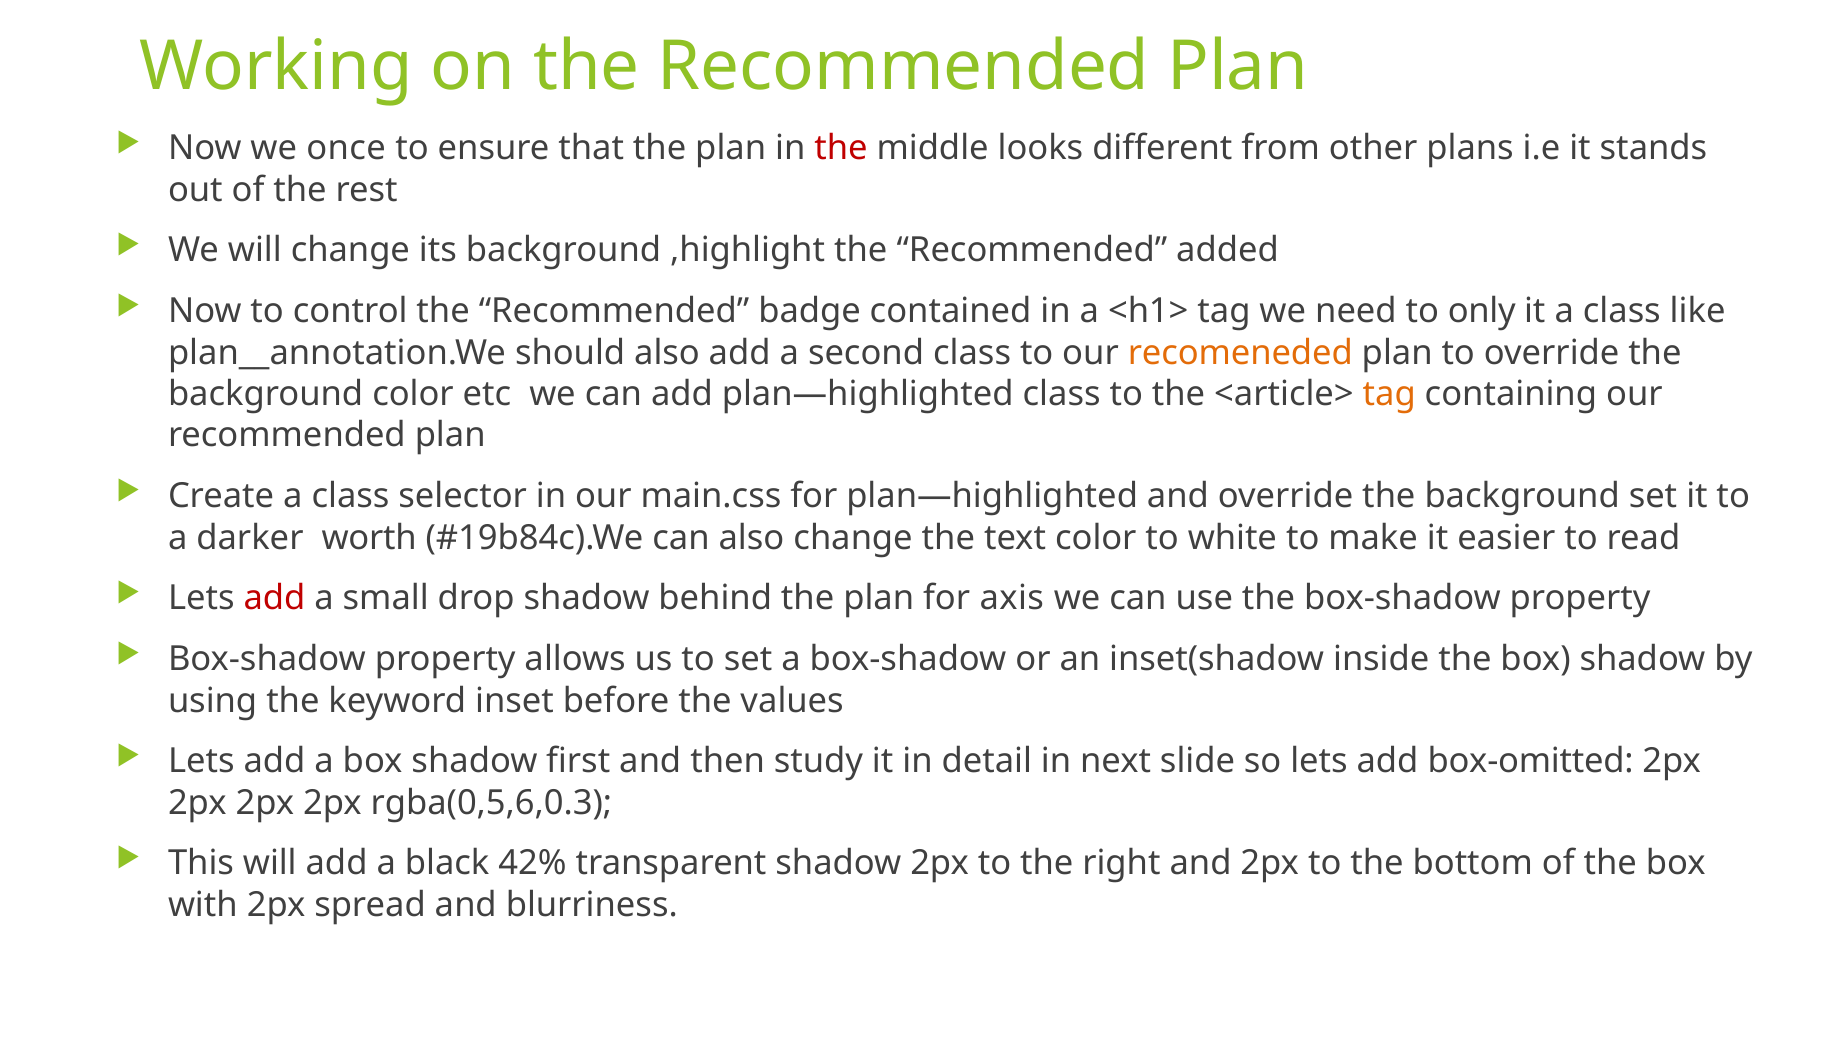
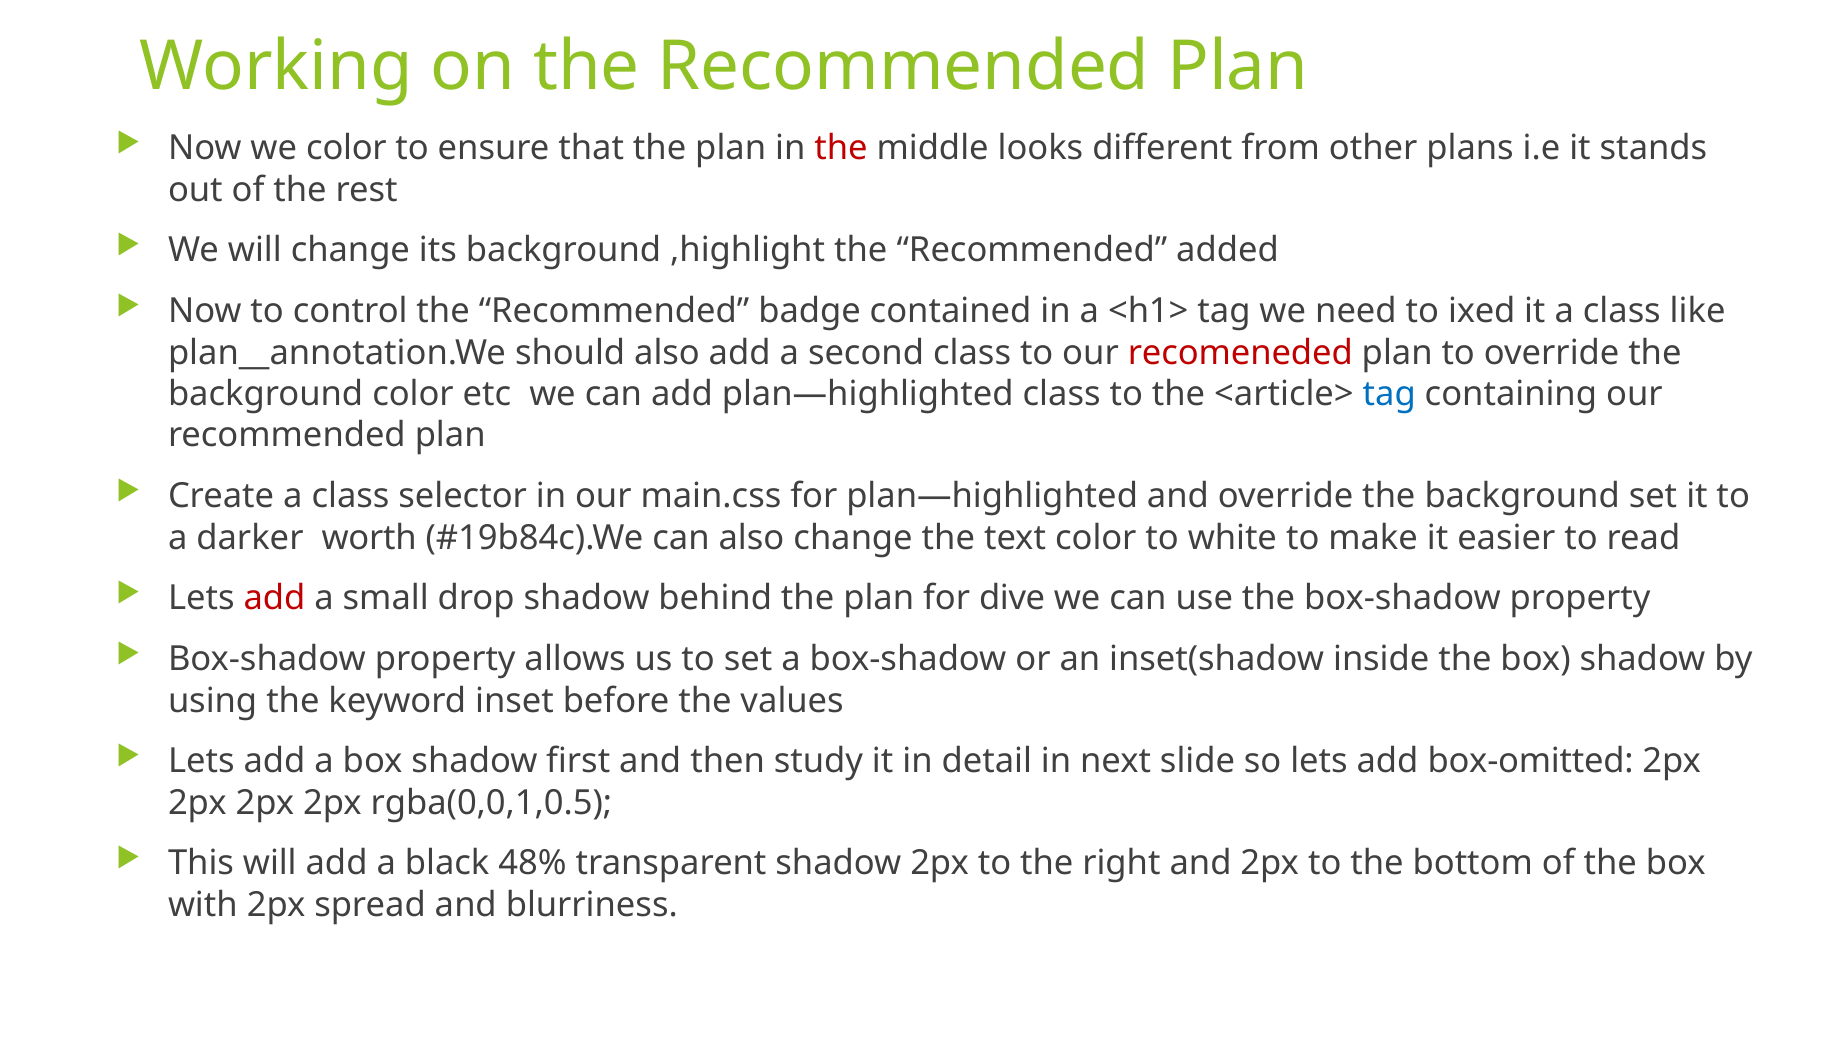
we once: once -> color (346, 148)
only: only -> ixed (1482, 311)
recomeneded colour: orange -> red (1240, 352)
tag colour: orange -> blue (1389, 394)
axis: axis -> dive (1012, 598)
rgba(0,5,6,0.3: rgba(0,5,6,0.3 -> rgba(0,0,1,0.5 (491, 803)
42%: 42% -> 48% (533, 863)
